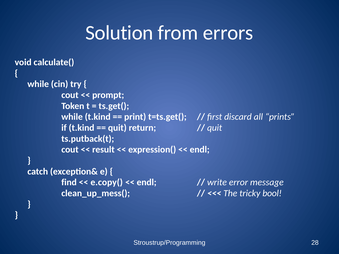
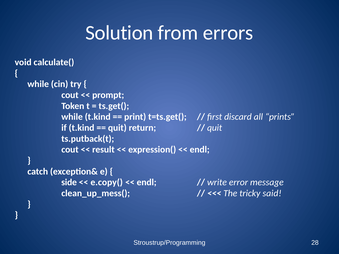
find: find -> side (69, 183)
bool: bool -> said (272, 193)
